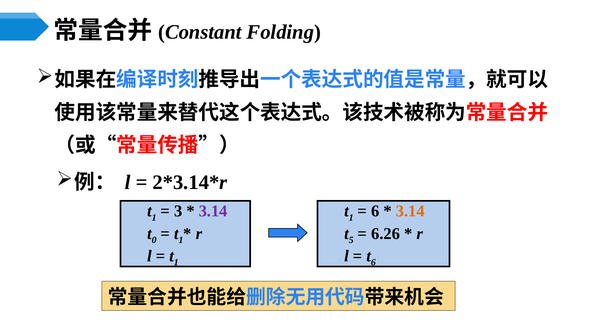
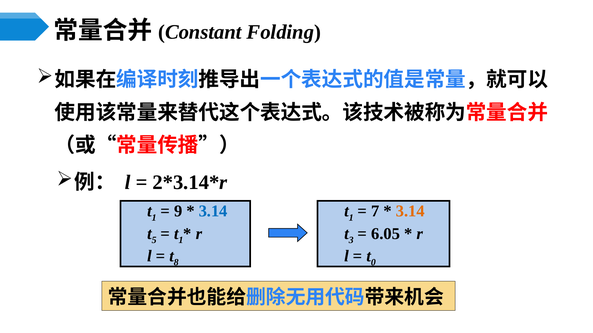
3: 3 -> 9 (178, 212)
3.14 colour: purple -> blue (213, 212)
6: 6 -> 7 (375, 212)
0: 0 -> 5 (154, 240)
5: 5 -> 3 (351, 240)
6.26: 6.26 -> 6.05 (386, 234)
1: 1 -> 8 (176, 263)
6: 6 -> 0 (373, 263)
